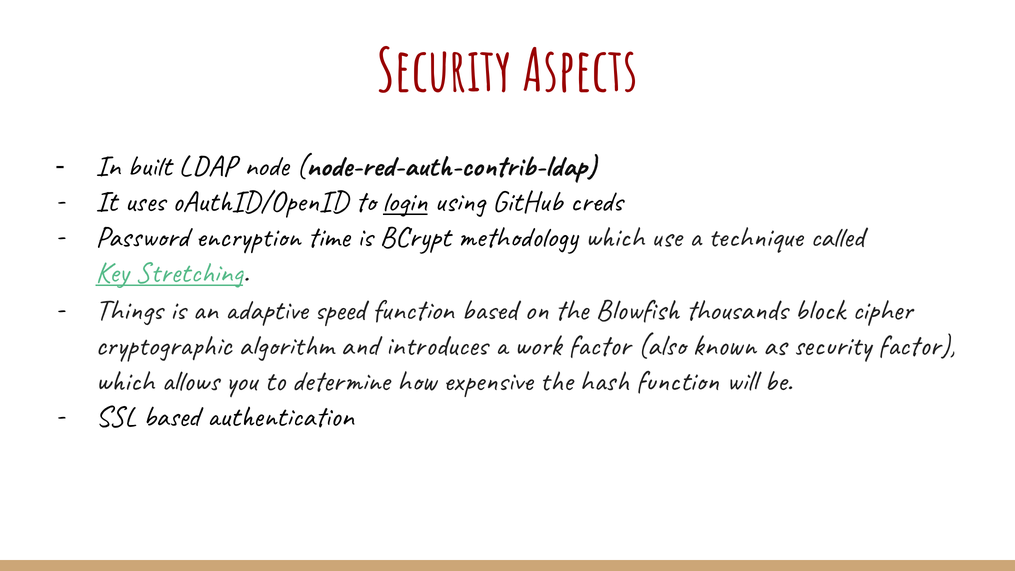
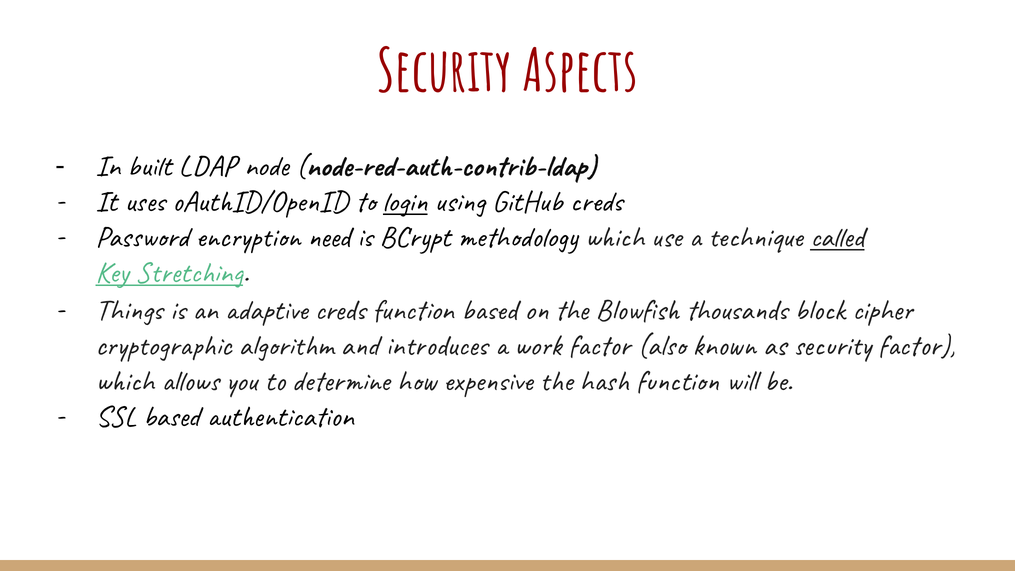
time: time -> need (329, 237)
called underline: none -> present (837, 237)
adaptive speed: speed -> creds (340, 310)
